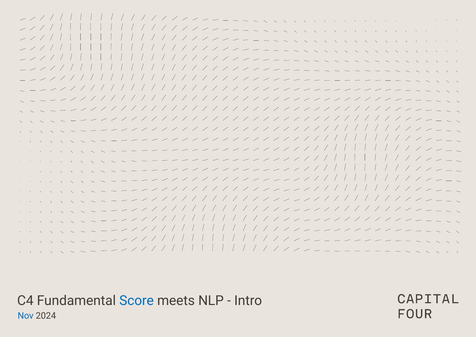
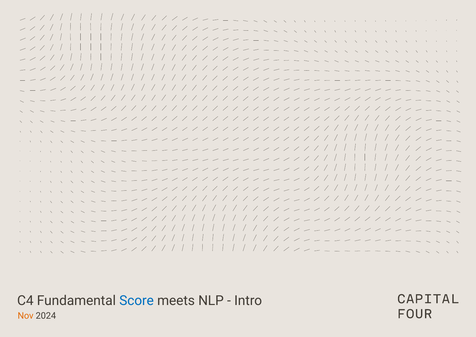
Nov colour: blue -> orange (26, 315)
